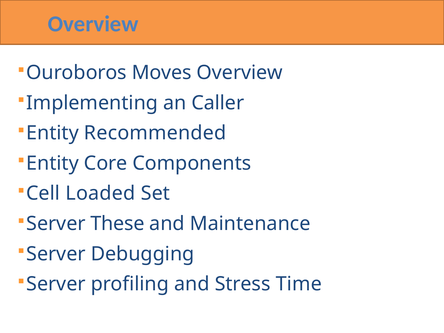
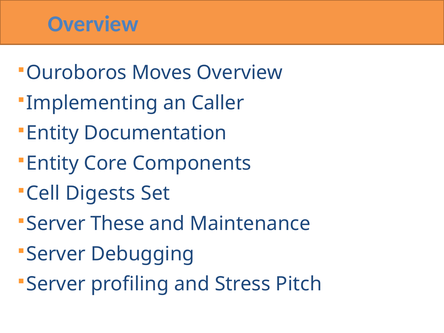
Recommended: Recommended -> Documentation (155, 133)
Loaded: Loaded -> Digests (100, 193)
Time: Time -> Pitch (299, 284)
